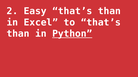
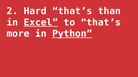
Easy: Easy -> Hard (35, 11)
Excel underline: none -> present (41, 23)
than: than -> more (18, 34)
